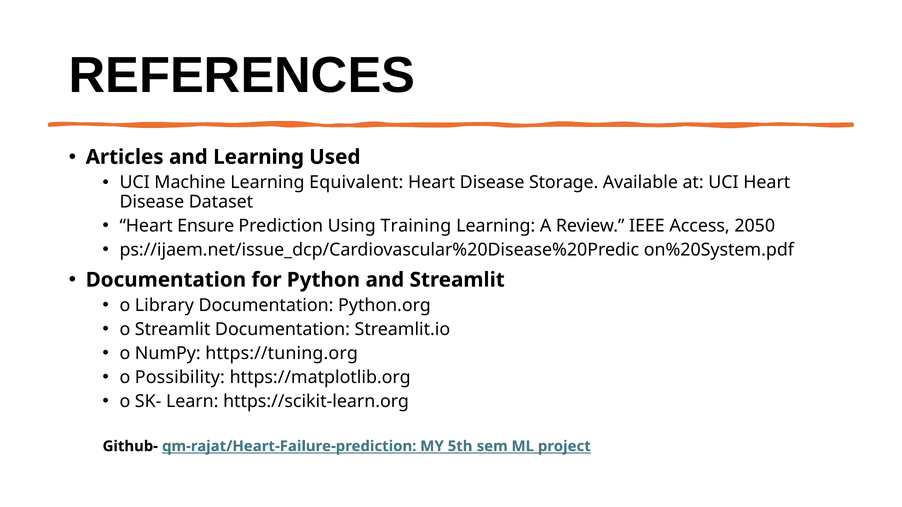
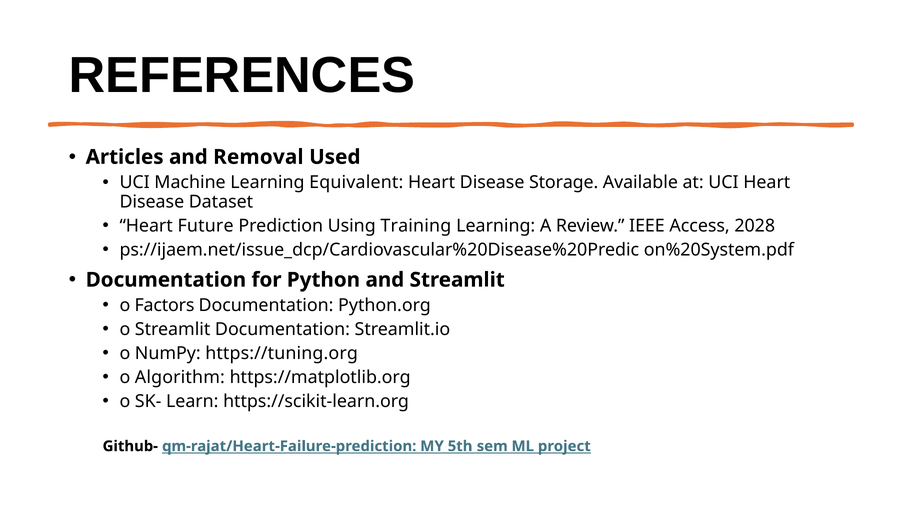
and Learning: Learning -> Removal (258, 157)
Ensure: Ensure -> Future (206, 226)
2050: 2050 -> 2028 (755, 226)
Library: Library -> Factors (164, 306)
Possibility: Possibility -> Algorithm (180, 377)
